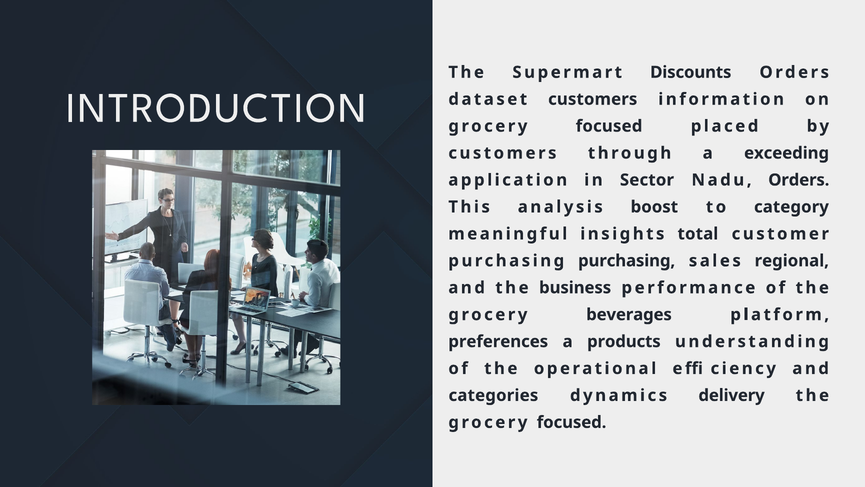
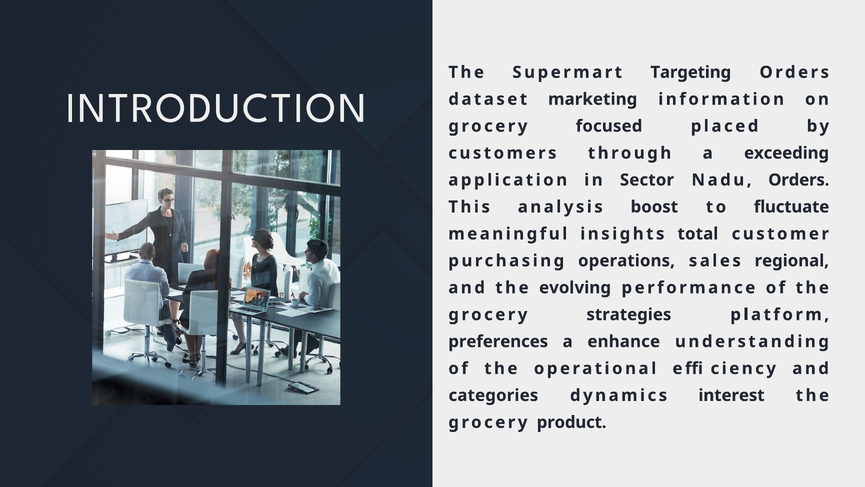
Discounts: Discounts -> Targeting (691, 72)
dataset customers: customers -> marketing (593, 99)
category: category -> fluctuate (792, 207)
purchasing purchasing: purchasing -> operations (626, 261)
business: business -> evolving (575, 287)
beverages: beverages -> strategies (629, 314)
products: products -> enhance (624, 341)
delivery: delivery -> interest (731, 395)
focused: focused -> product (572, 422)
